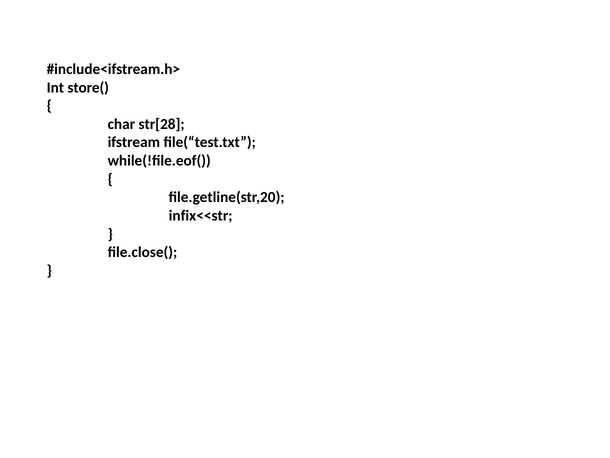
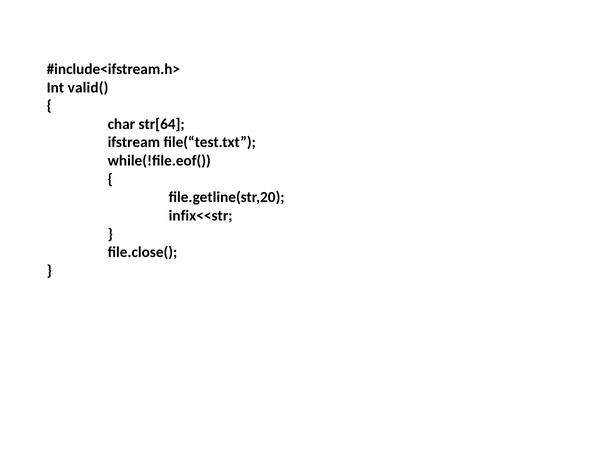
store(: store( -> valid( (88, 87)
str[28: str[28 -> str[64 (162, 124)
